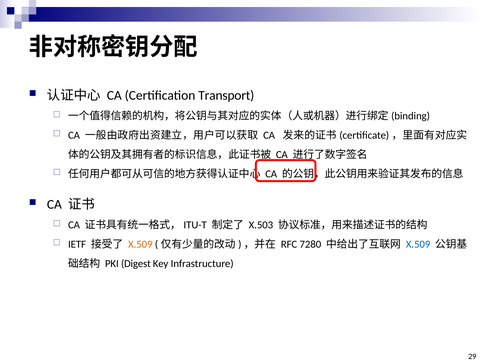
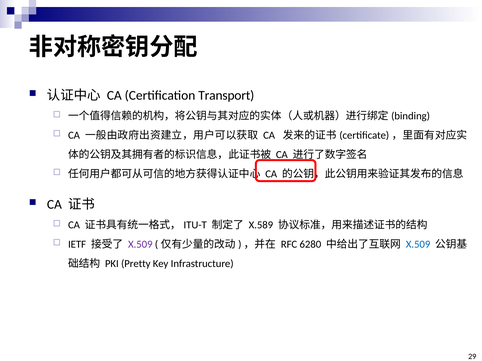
X.503: X.503 -> X.589 (261, 225)
X.509 colour: orange -> purple (140, 245)
7280: 7280 -> 6280 (310, 245)
Digest: Digest -> Pretty (136, 264)
